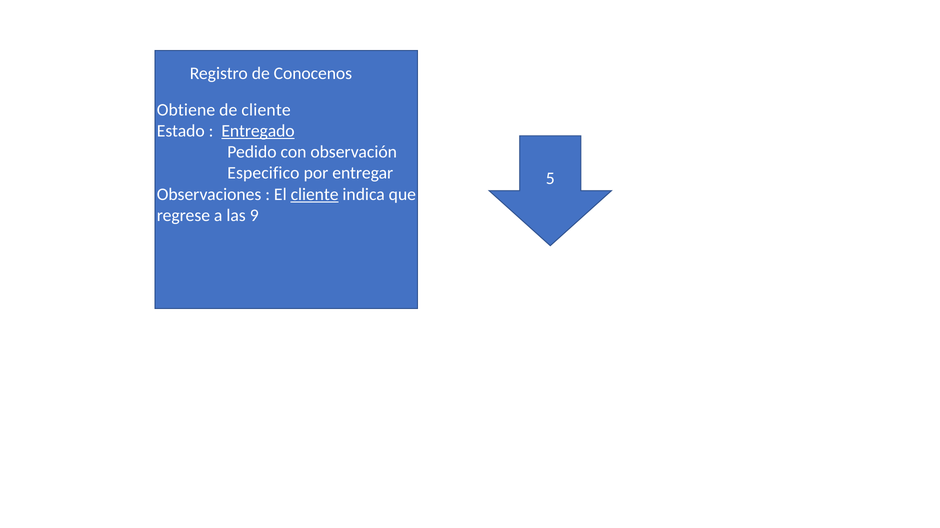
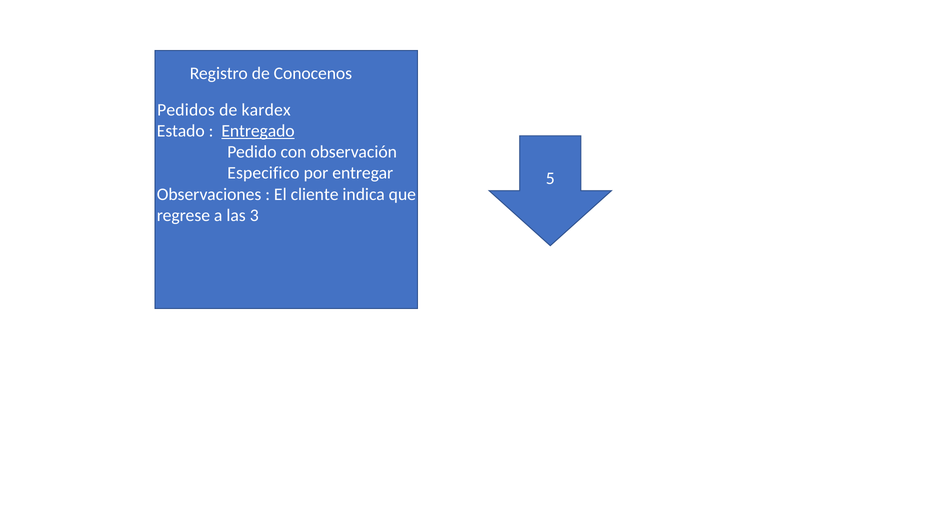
Obtiene: Obtiene -> Pedidos (186, 110)
de cliente: cliente -> kardex (266, 110)
cliente underline: present -> none (315, 195)
9: 9 -> 3 (254, 216)
